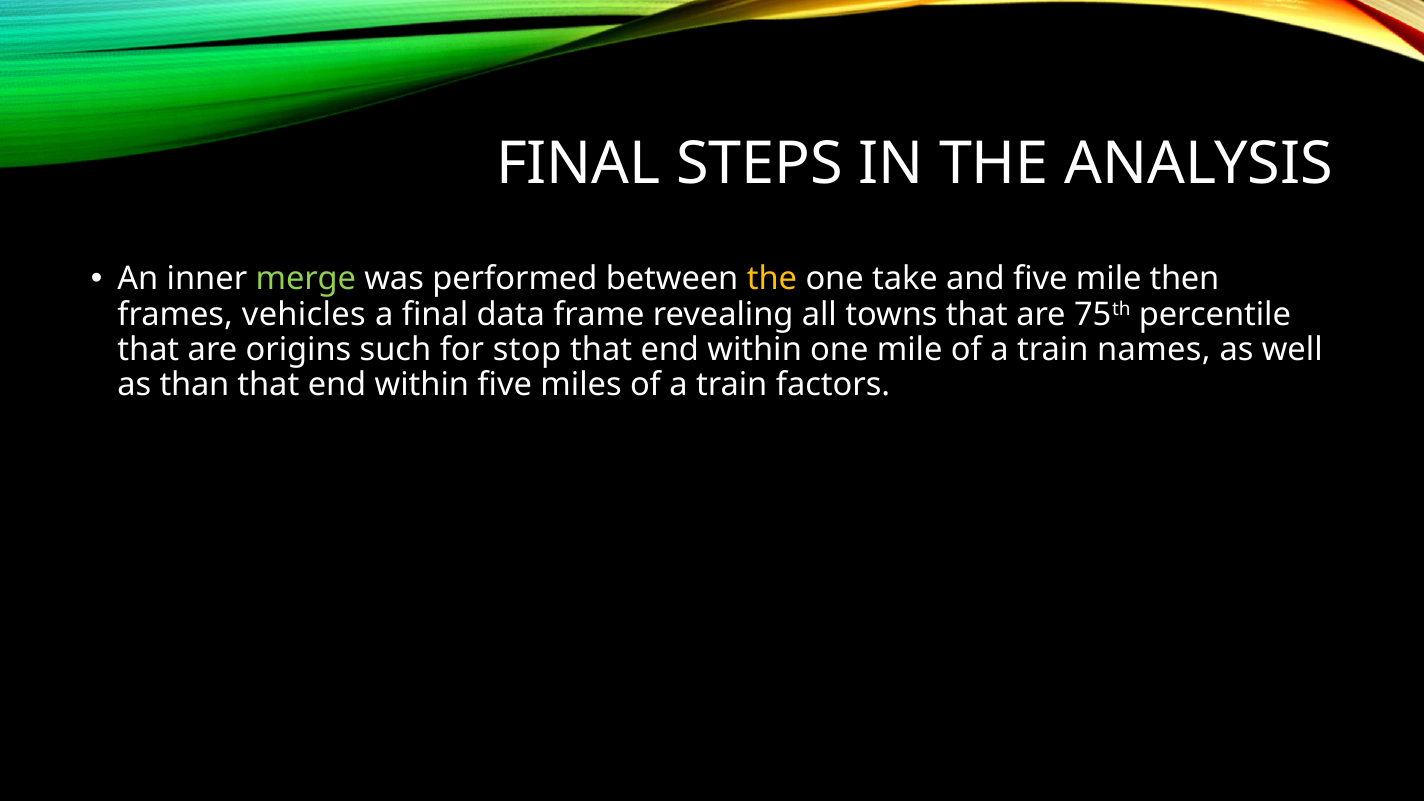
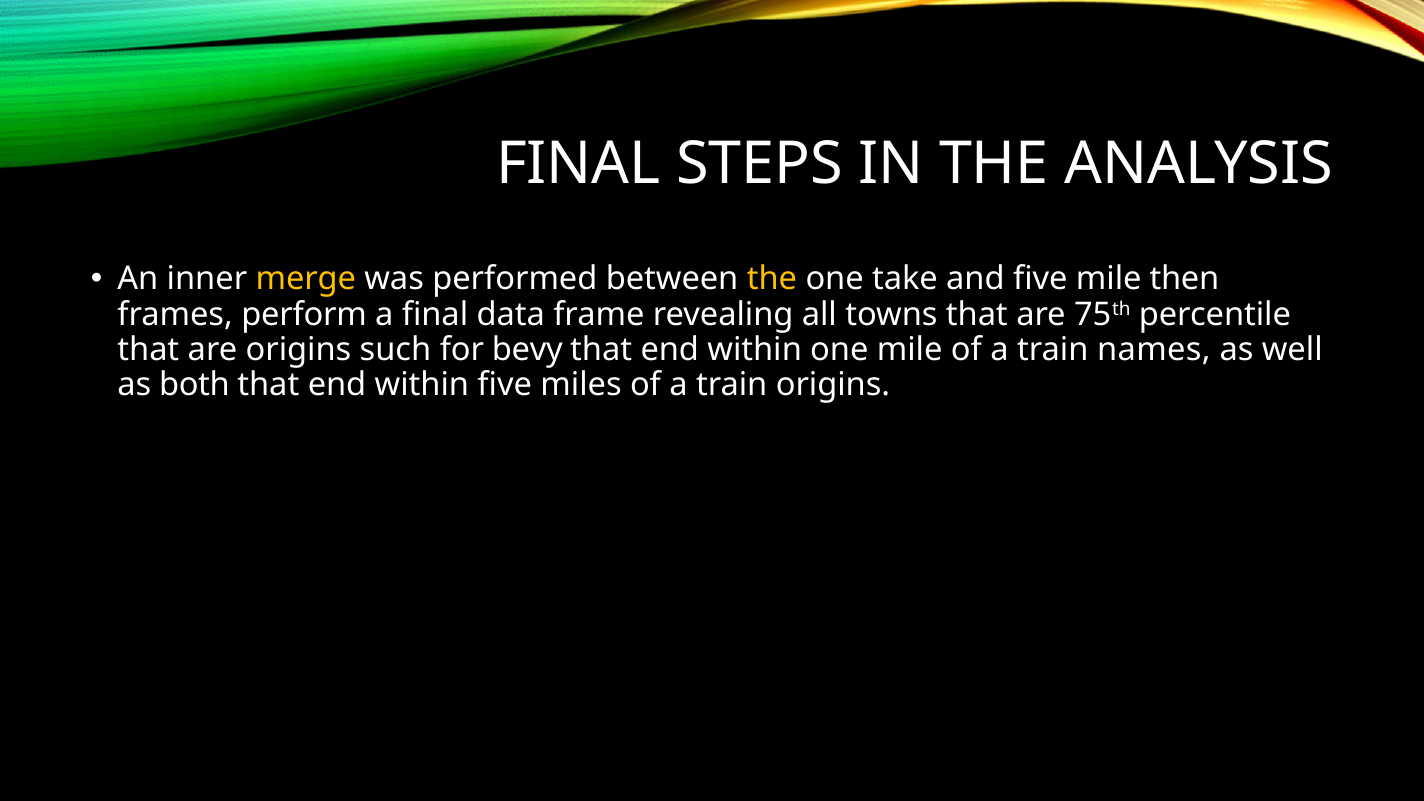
merge colour: light green -> yellow (306, 279)
vehicles: vehicles -> perform (304, 314)
stop: stop -> bevy (527, 350)
than: than -> both (194, 385)
train factors: factors -> origins (833, 385)
